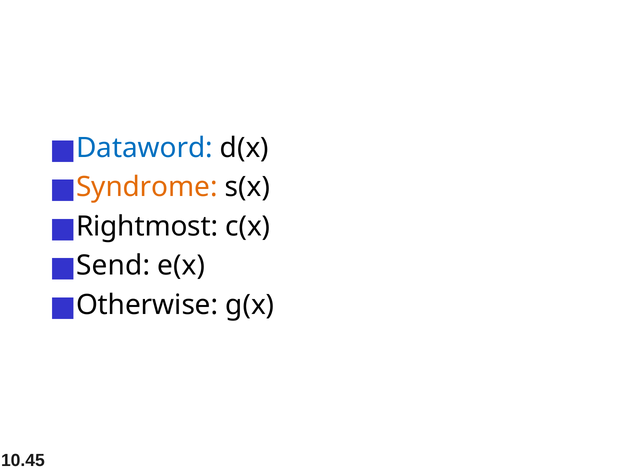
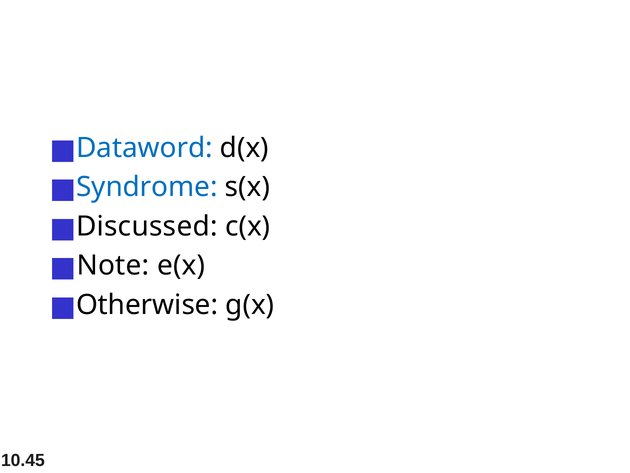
Syndrome colour: orange -> blue (147, 187)
Rightmost: Rightmost -> Discussed (147, 226)
Send: Send -> Note (113, 265)
